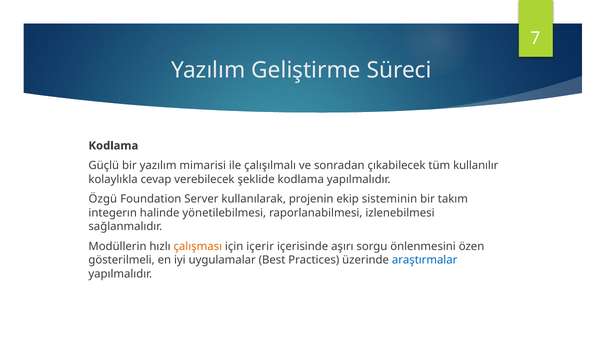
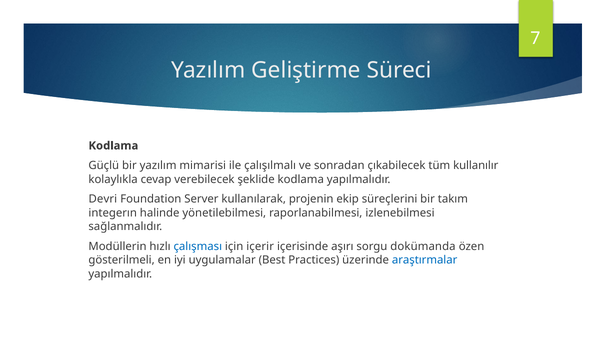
Özgü: Özgü -> Devri (103, 199)
sisteminin: sisteminin -> süreçlerini (390, 199)
çalışması colour: orange -> blue (198, 246)
önlenmesini: önlenmesini -> dokümanda (423, 246)
